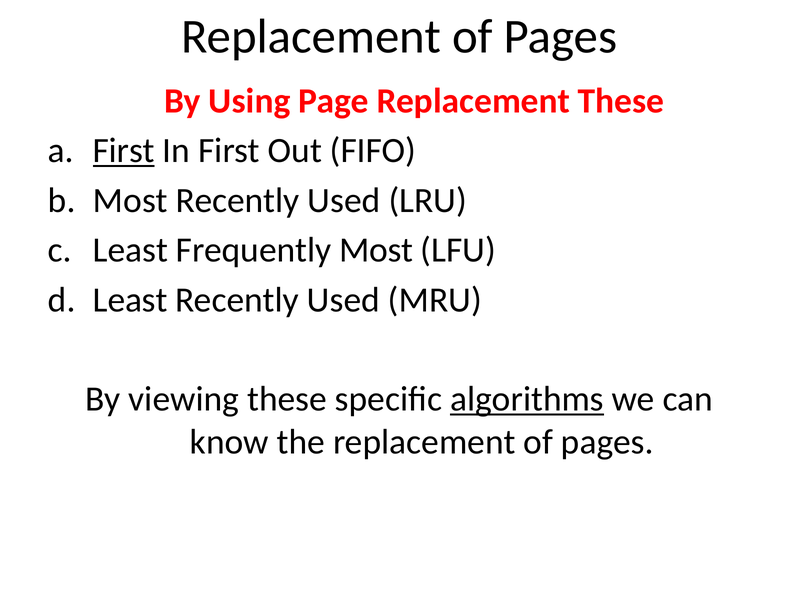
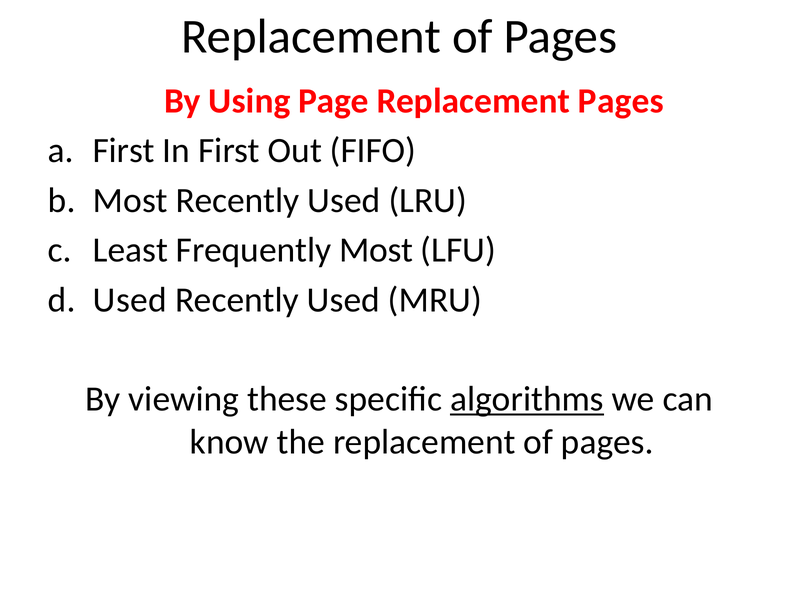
Replacement These: These -> Pages (621, 101)
First underline: present -> none (124, 151)
Least: Least -> Used (130, 300)
